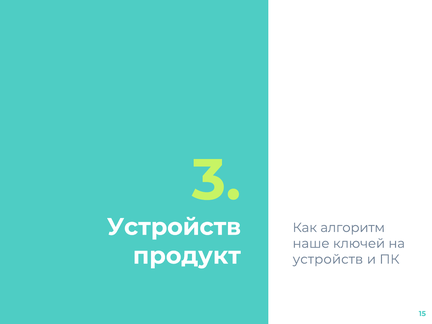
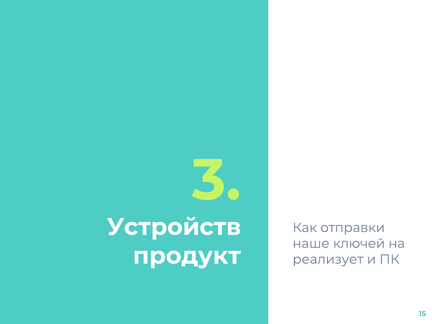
алгоритм: алгоритм -> отправки (353, 228)
устройств: устройств -> реализует (328, 259)
